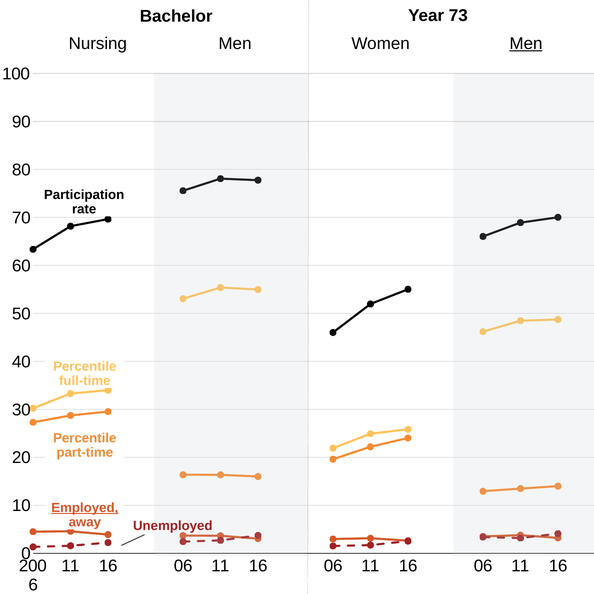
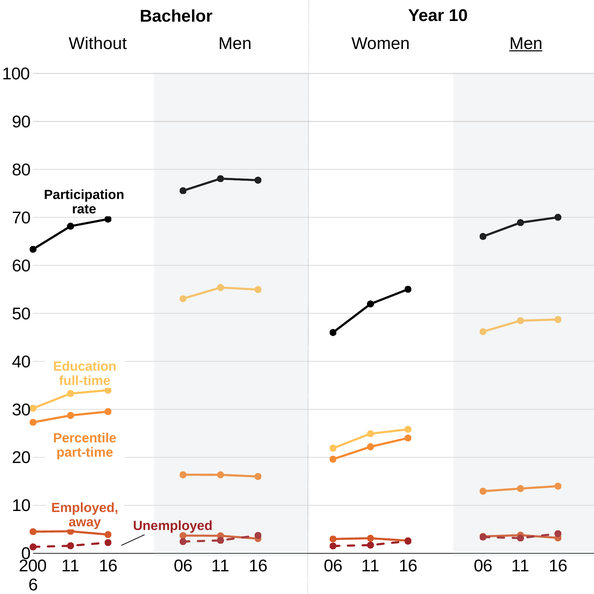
Year 73: 73 -> 10 (458, 16)
Nursing: Nursing -> Without (98, 44)
Percentile: Percentile -> Education (85, 366)
Employed underline: present -> none (85, 508)
